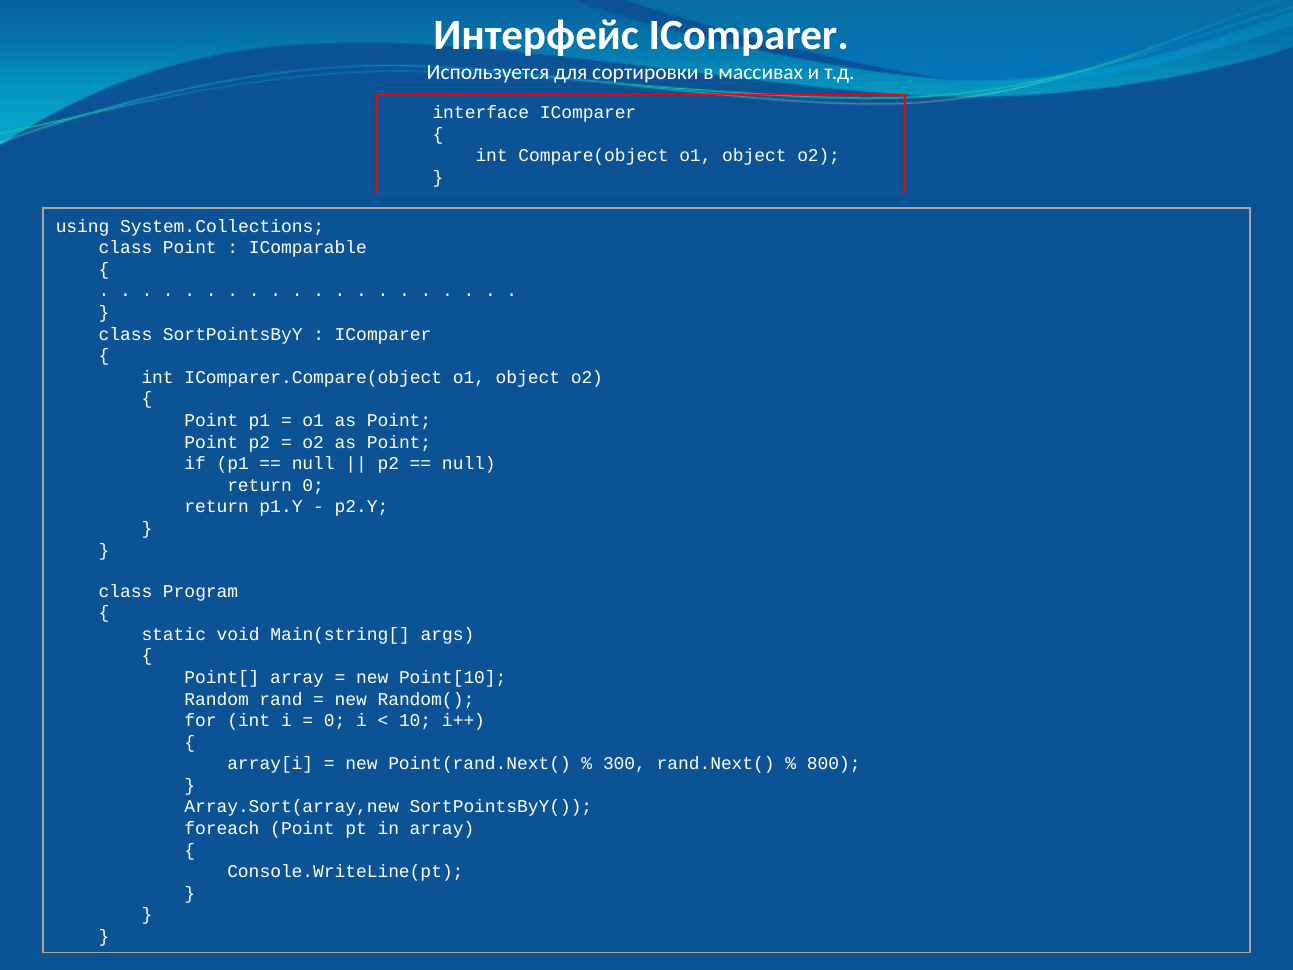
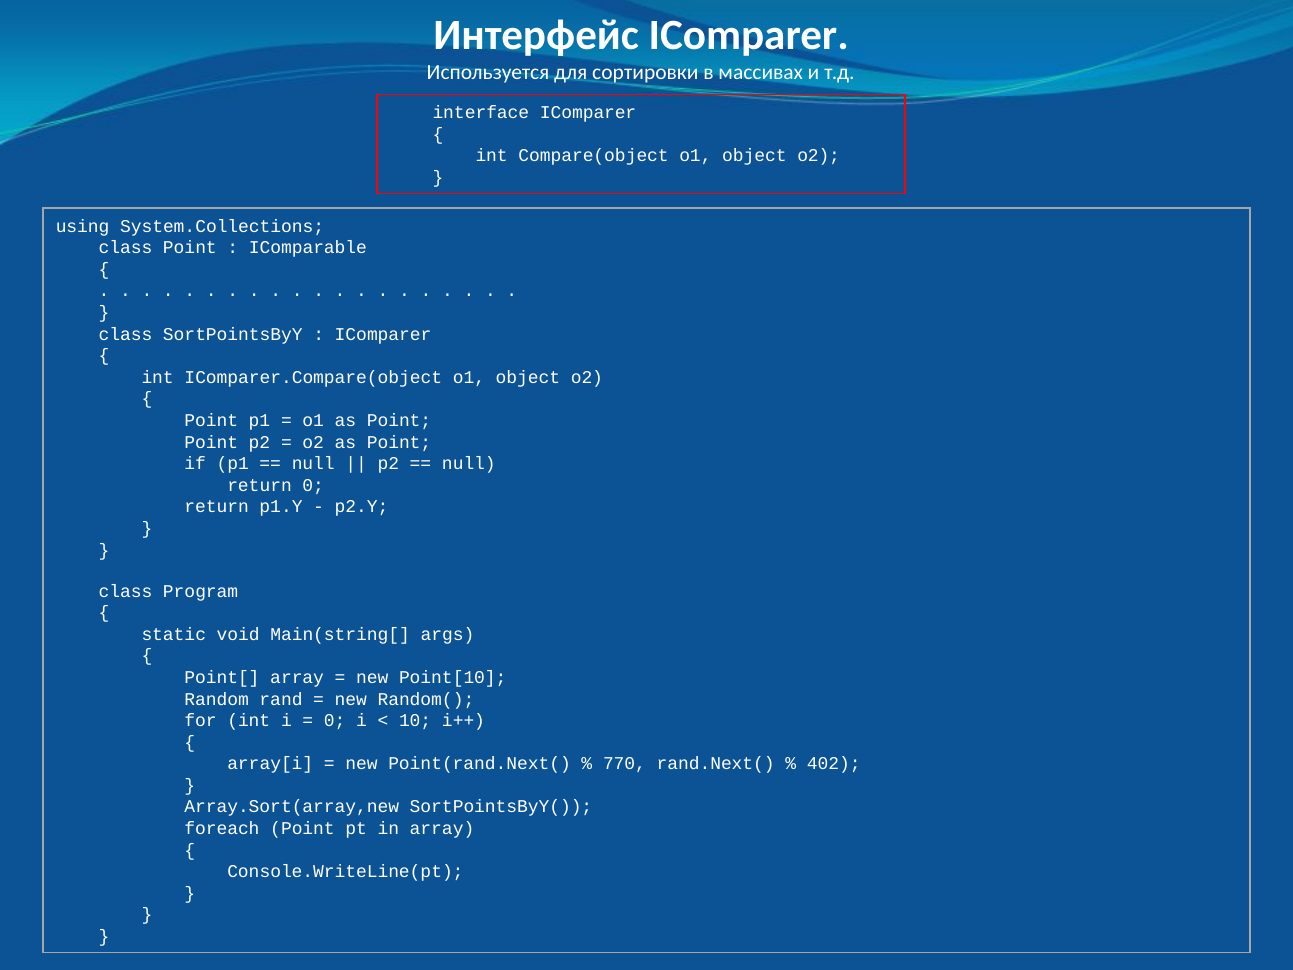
300: 300 -> 770 (624, 764)
800: 800 -> 402 (834, 764)
